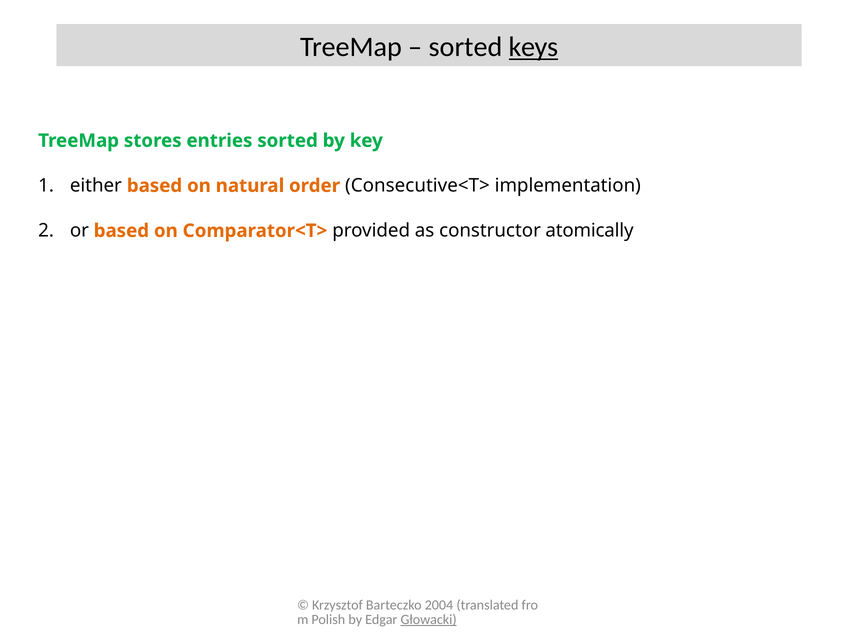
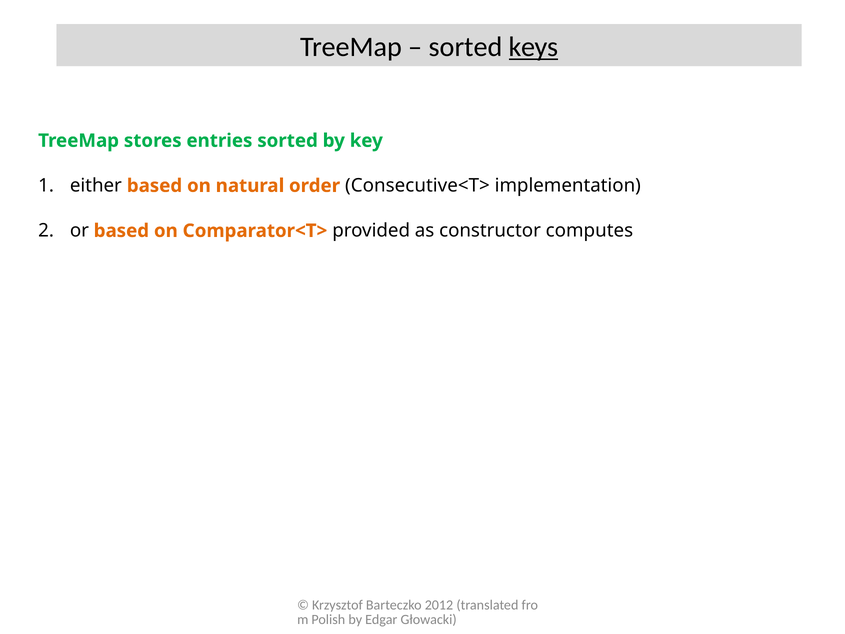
atomically: atomically -> computes (589, 231)
2004: 2004 -> 2012 (439, 605)
Głowacki underline: present -> none (429, 619)
